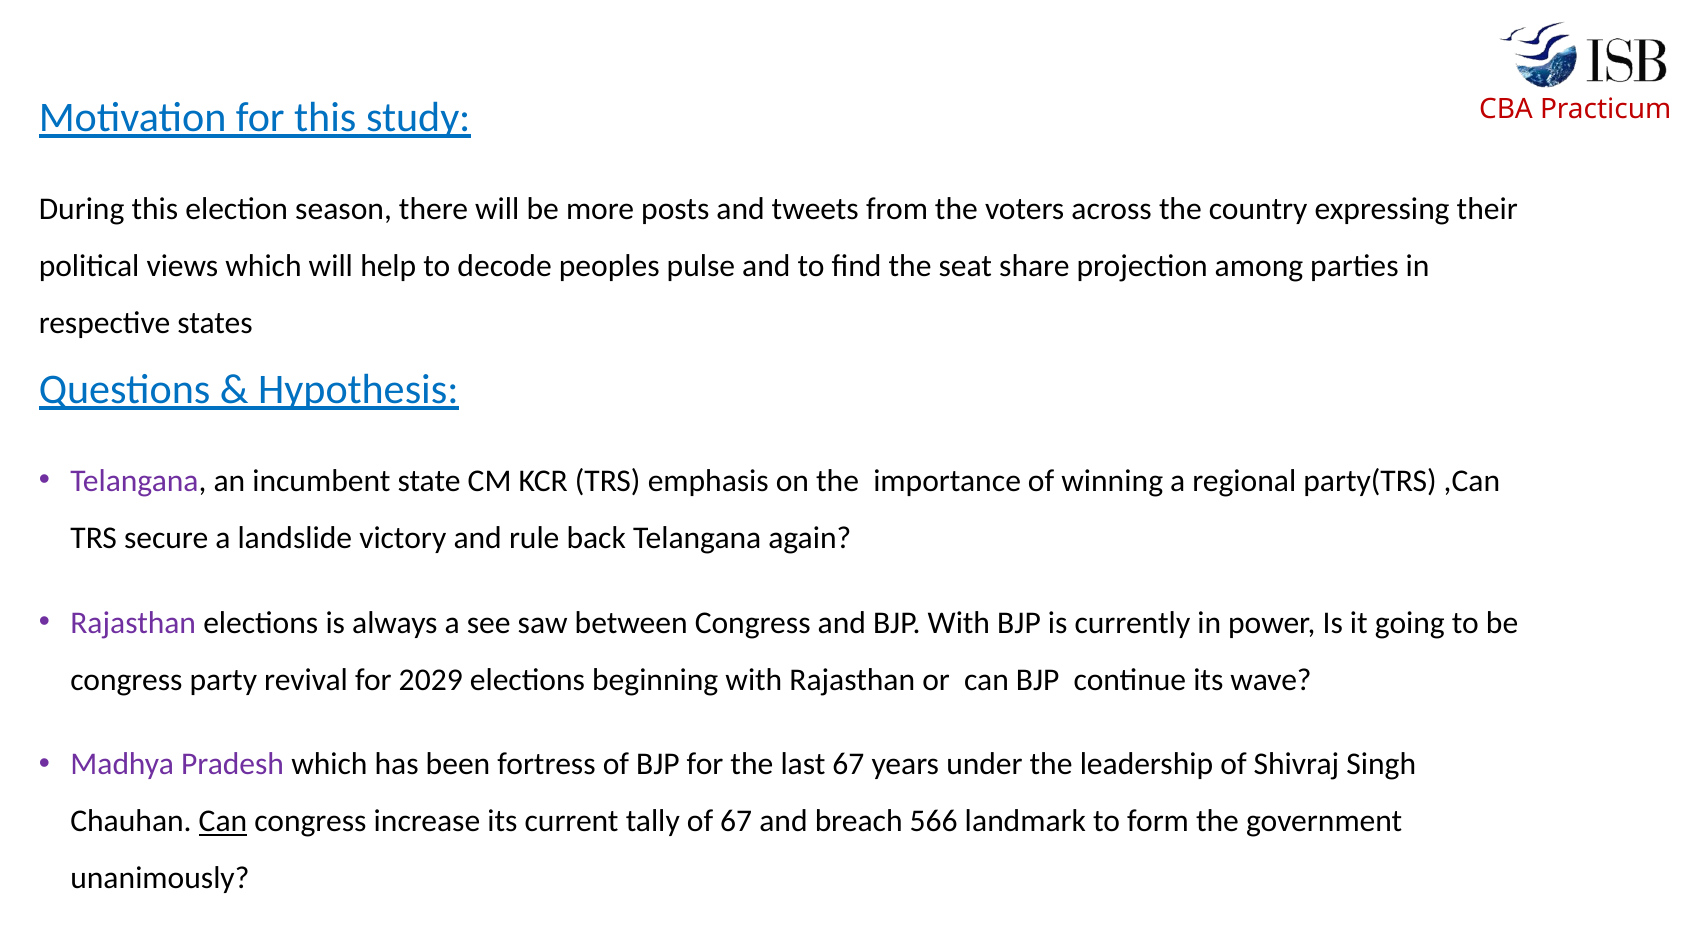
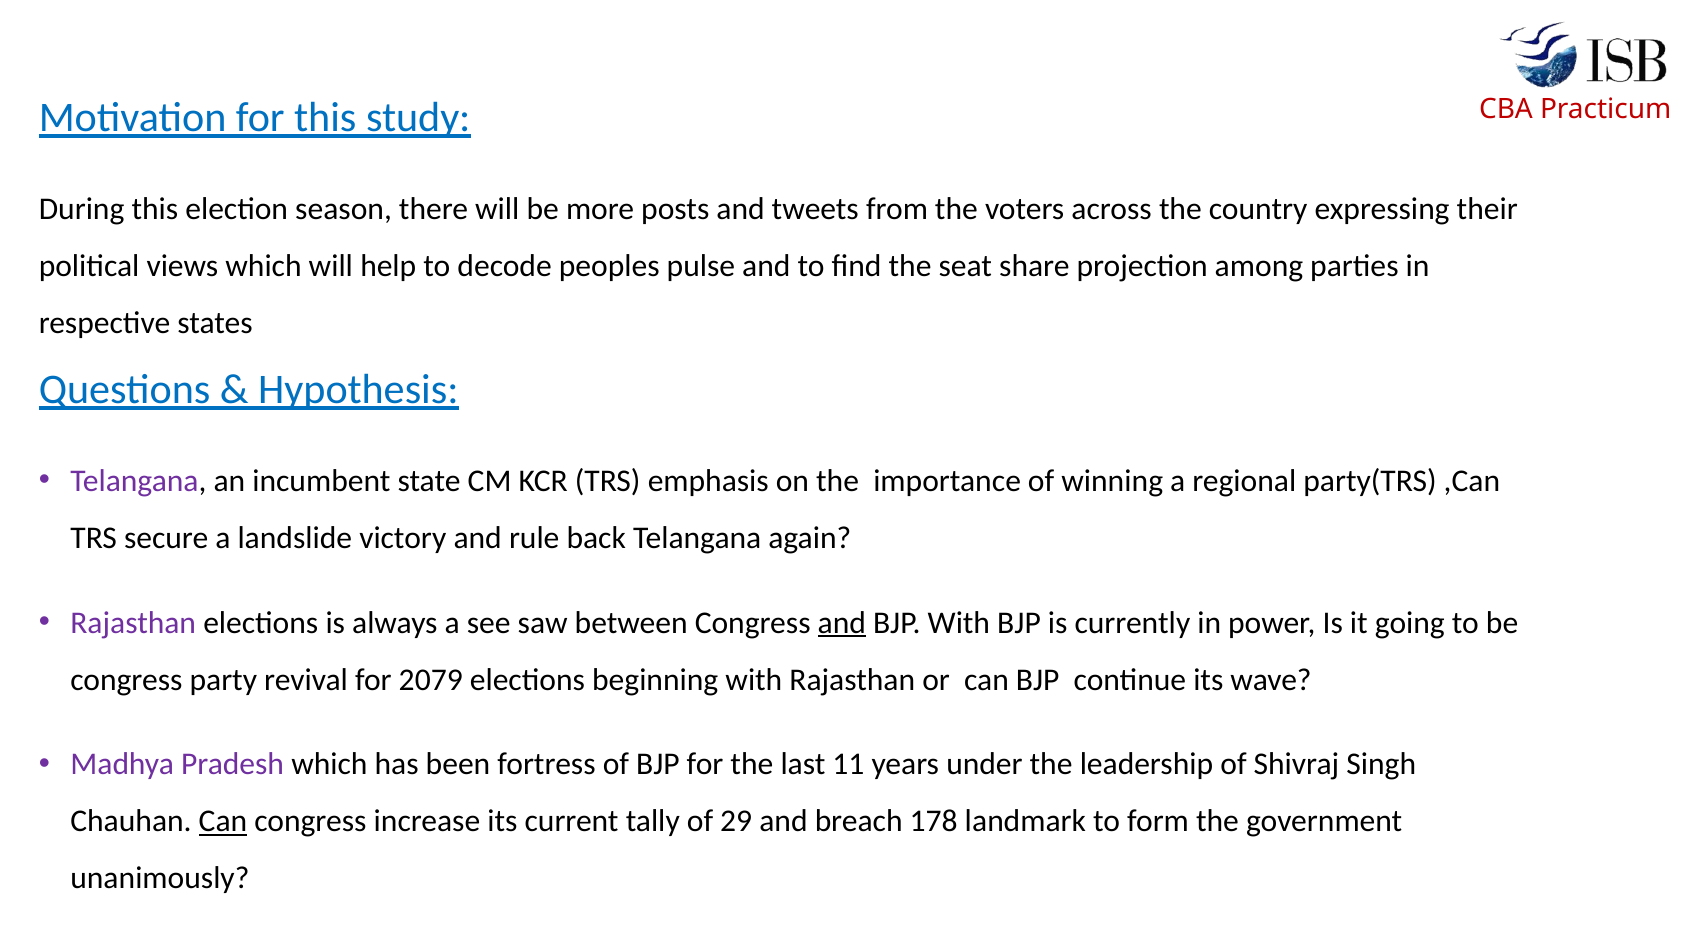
and underline: none -> present (842, 623)
2029: 2029 -> 2079 (431, 680)
last 67: 67 -> 11 (848, 765)
of 67: 67 -> 29 (736, 822)
566: 566 -> 178 (934, 822)
